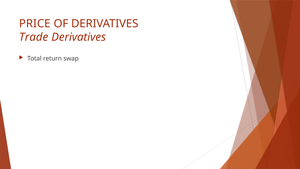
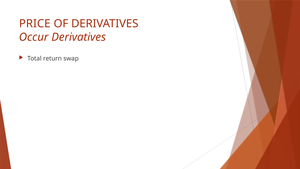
Trade: Trade -> Occur (34, 37)
